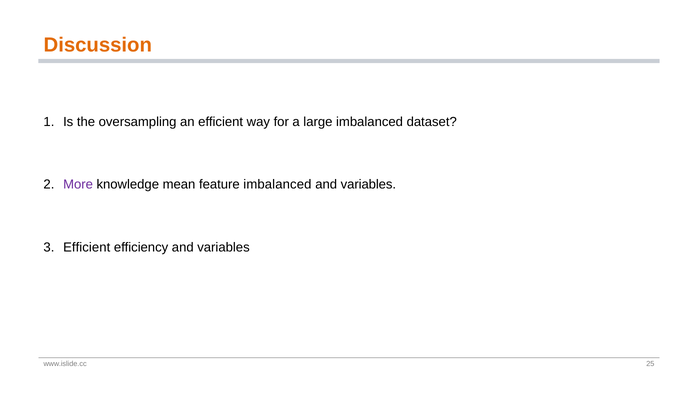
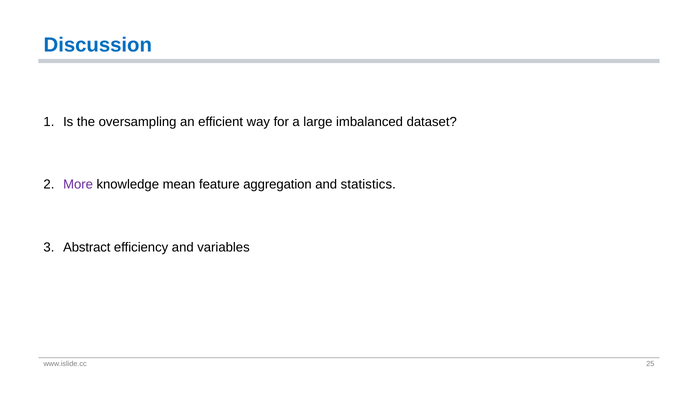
Discussion colour: orange -> blue (98, 45)
feature imbalanced: imbalanced -> aggregation (278, 184)
variables: variables -> statistics (368, 184)
Efficient: Efficient -> Abstract (87, 247)
